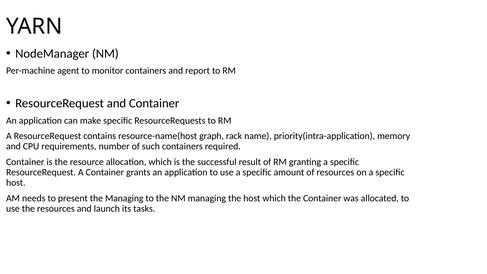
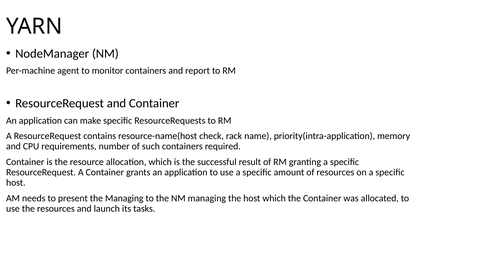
graph: graph -> check (212, 136)
